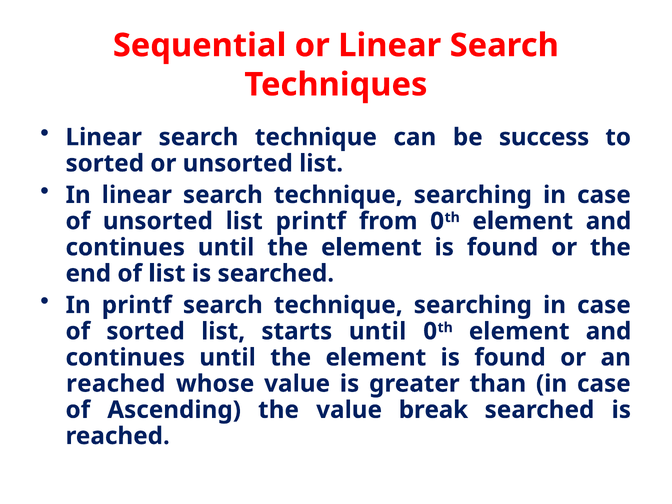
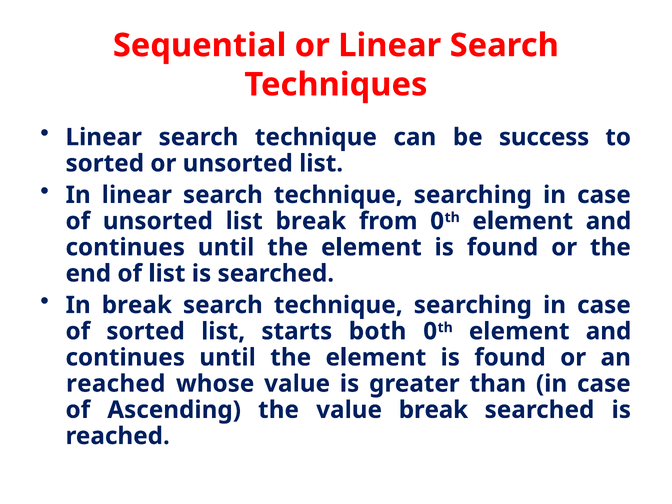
list printf: printf -> break (311, 221)
In printf: printf -> break (137, 305)
starts until: until -> both (378, 331)
